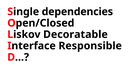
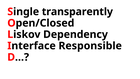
dependencies: dependencies -> transparently (77, 12)
Decoratable: Decoratable -> Dependency (76, 34)
